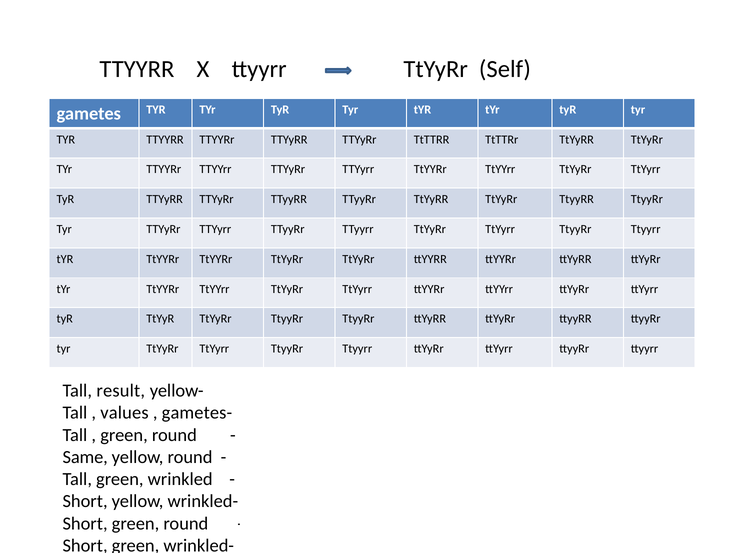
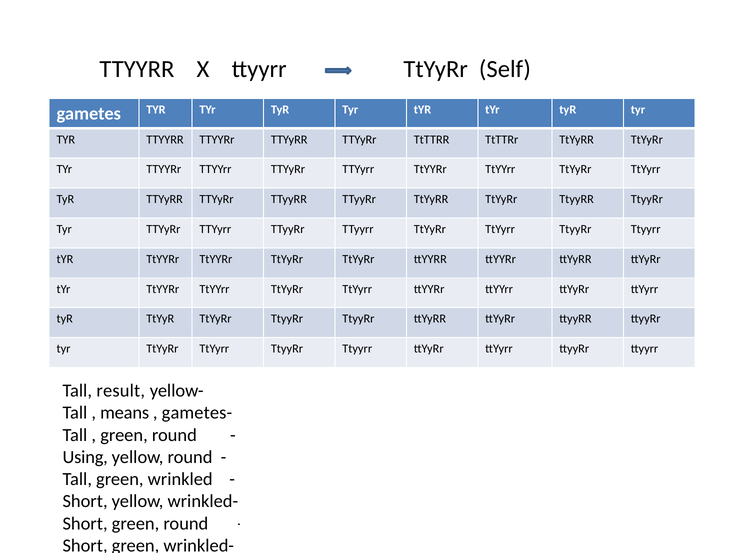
values: values -> means (125, 413)
Same: Same -> Using (85, 458)
